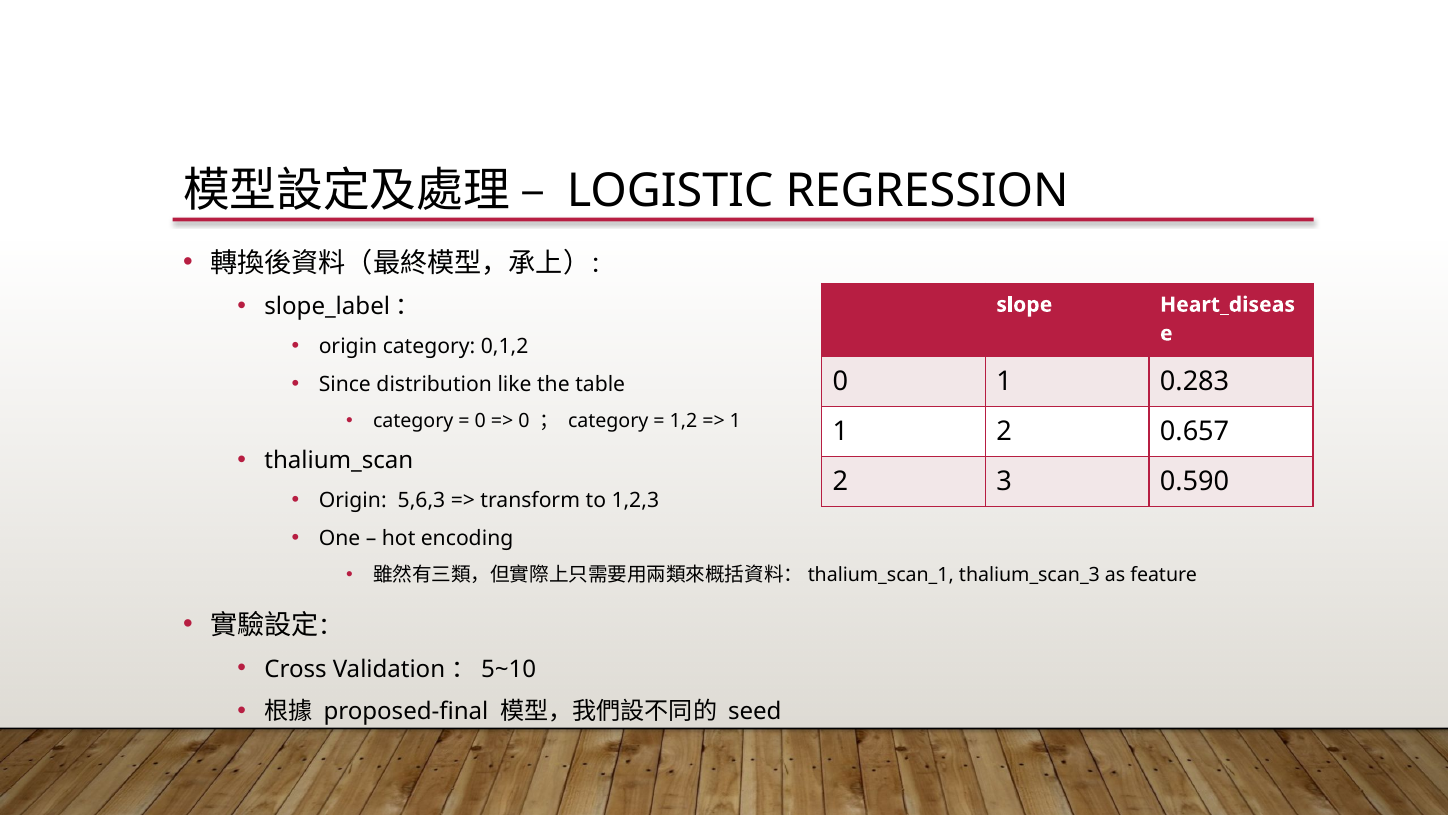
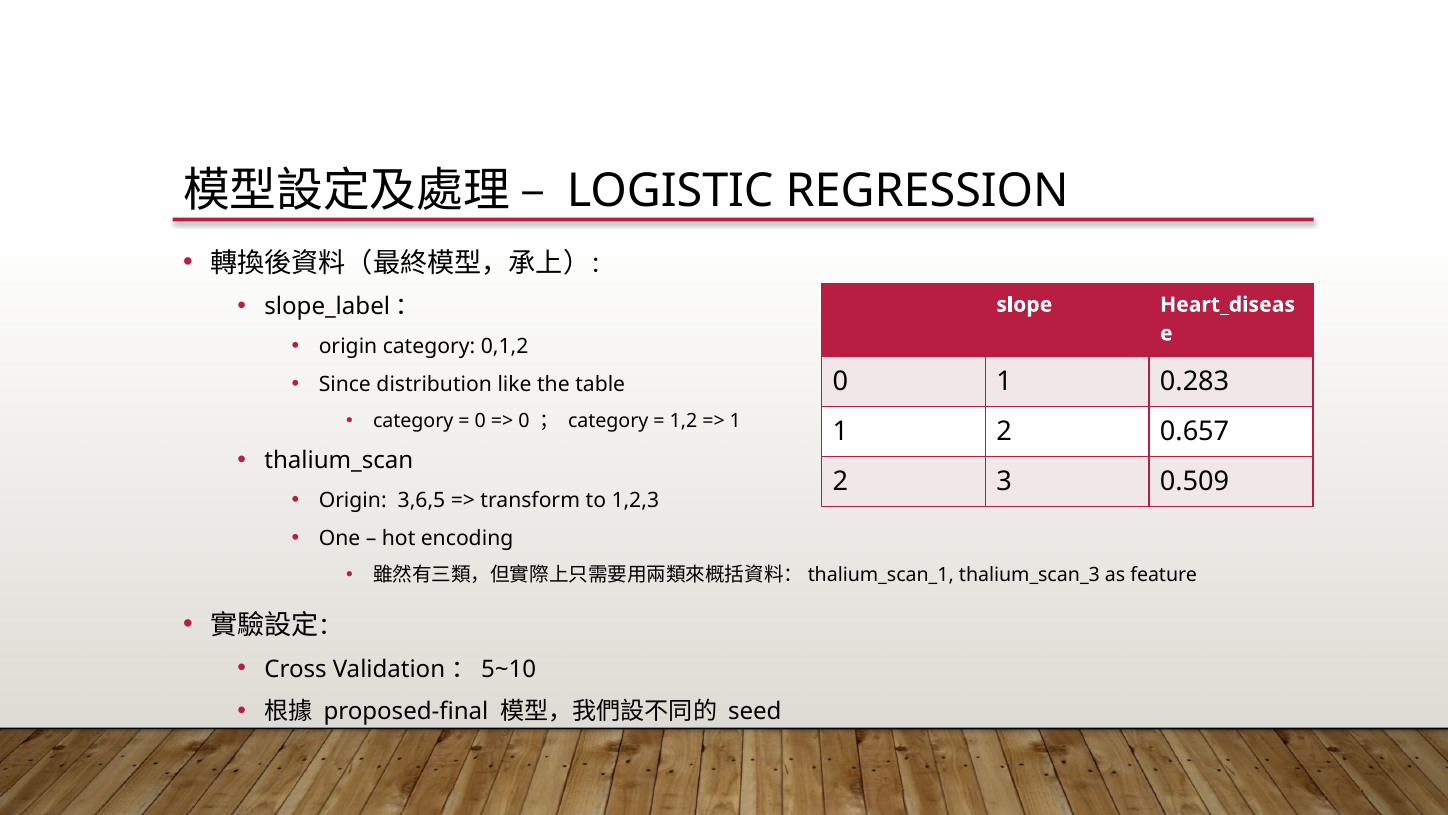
0.590: 0.590 -> 0.509 (1195, 482)
5,6,3: 5,6,3 -> 3,6,5 (421, 500)
